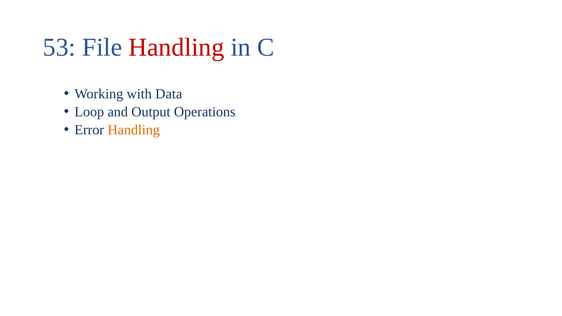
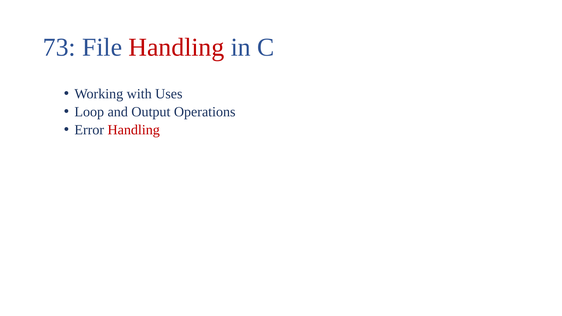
53: 53 -> 73 (59, 47)
Data: Data -> Uses (169, 94)
Handling colour: orange -> red (134, 130)
